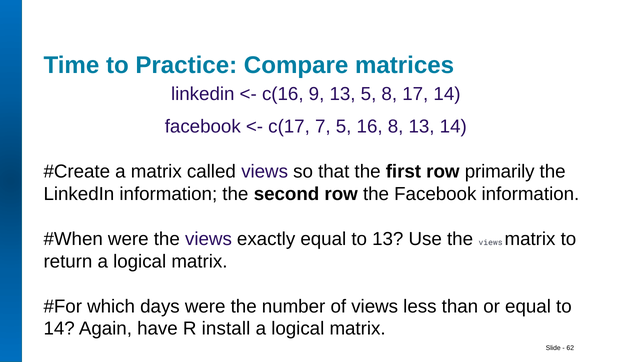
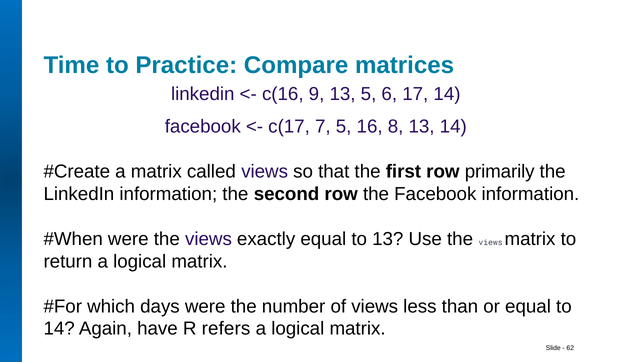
5 8: 8 -> 6 (389, 94)
install: install -> refers (226, 329)
